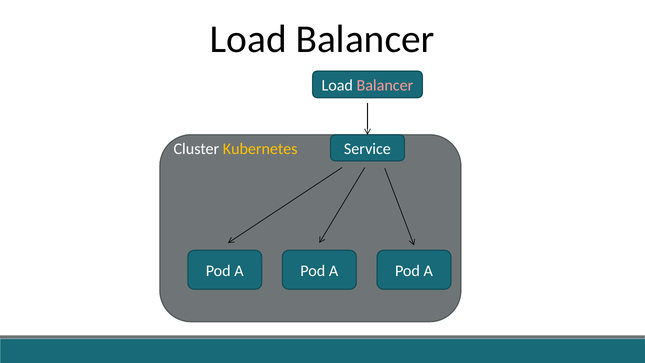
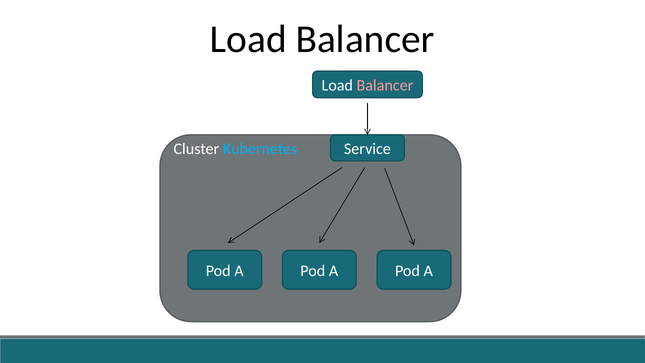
Kubernetes colour: yellow -> light blue (260, 149)
